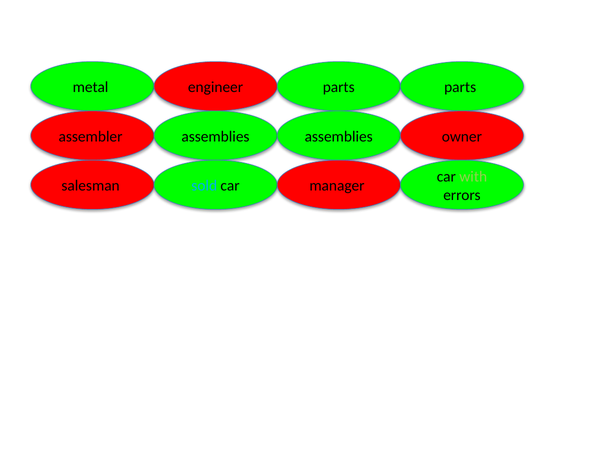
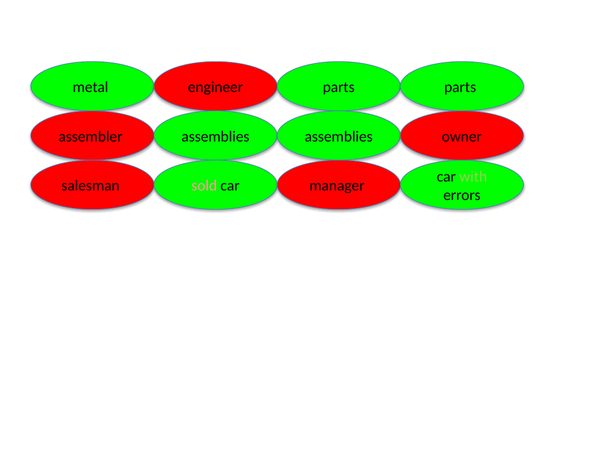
sold colour: light blue -> pink (204, 186)
